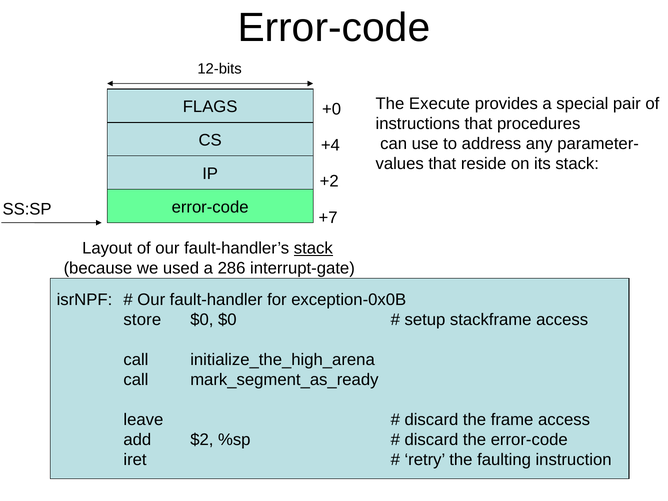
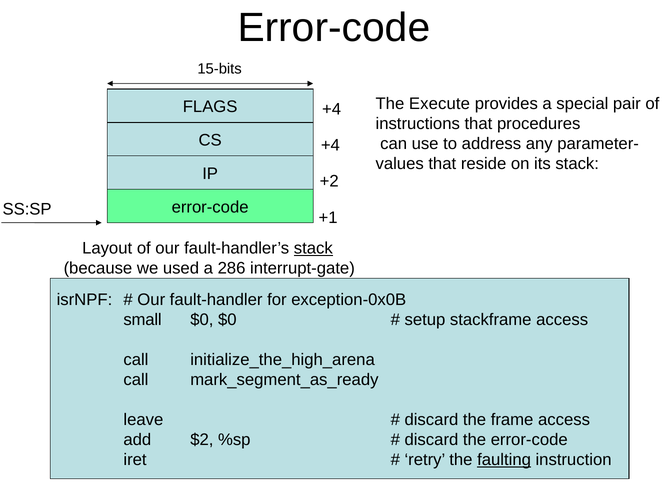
12-bits: 12-bits -> 15-bits (220, 69)
+0: +0 -> +4 (332, 109)
+7: +7 -> +1 (328, 218)
store: store -> small (143, 320)
faulting underline: none -> present (504, 460)
